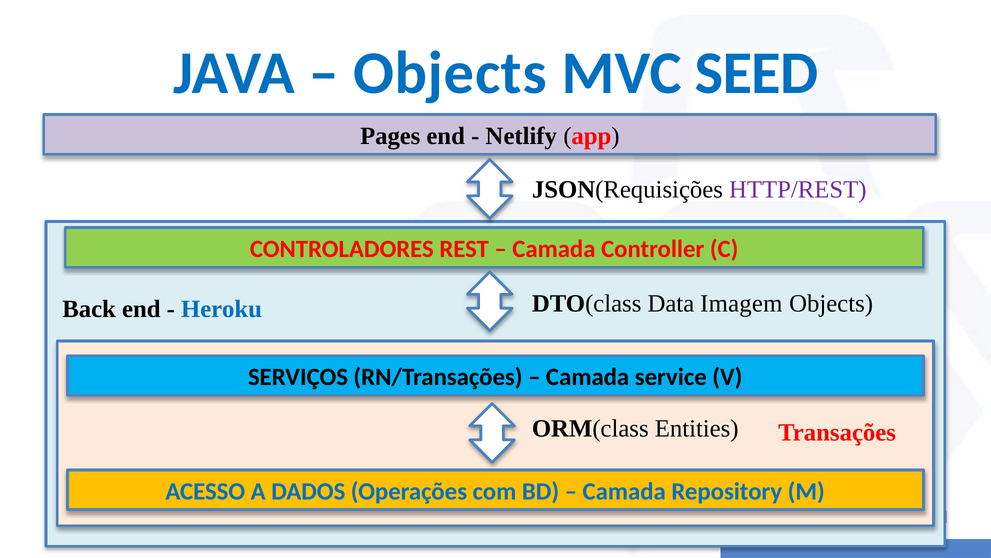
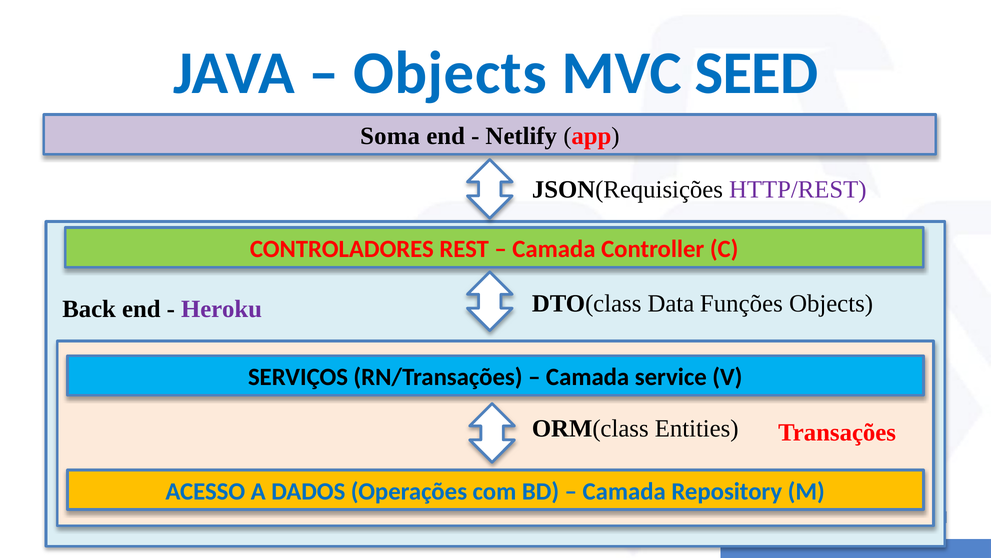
Pages: Pages -> Soma (390, 136)
Imagem: Imagem -> Funções (741, 303)
Heroku colour: blue -> purple (222, 309)
